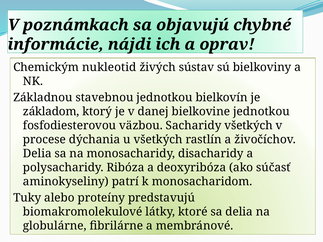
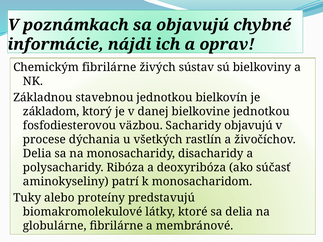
Chemickým nukleotid: nukleotid -> fibrilárne (109, 67)
Sacharidy všetkých: všetkých -> objavujú (249, 126)
